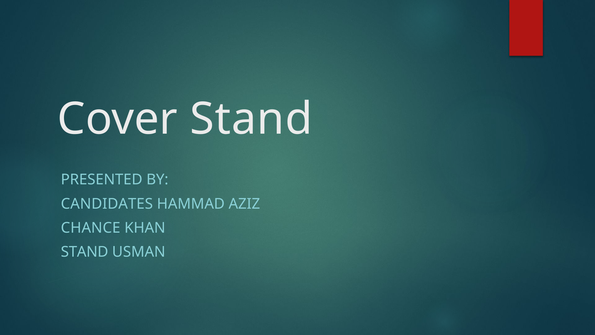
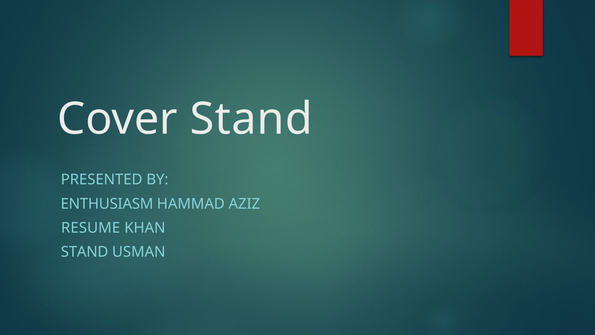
CANDIDATES: CANDIDATES -> ENTHUSIASM (107, 204)
CHANCE: CHANCE -> RESUME (91, 228)
